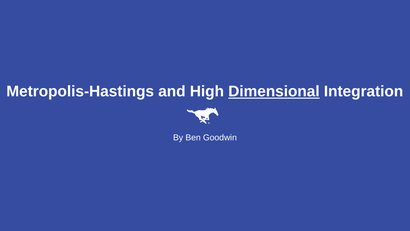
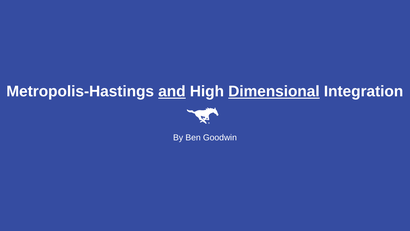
and underline: none -> present (172, 91)
